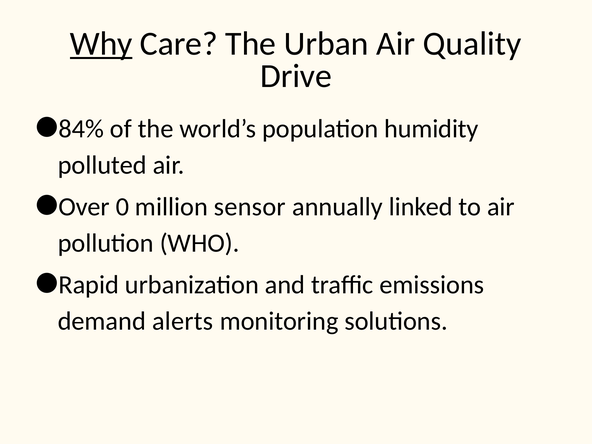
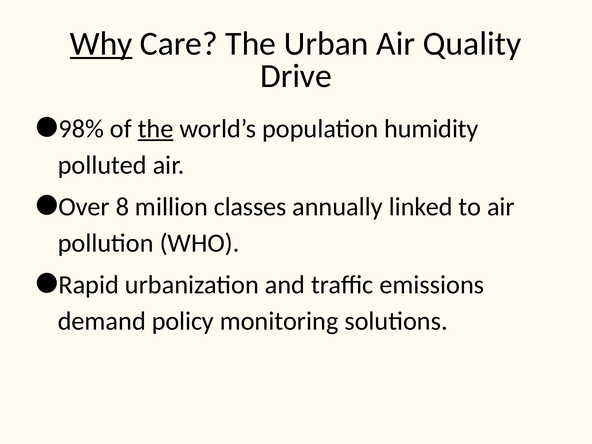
84%: 84% -> 98% (81, 129)
the underline: none -> present (156, 129)
0: 0 -> 8 (122, 207)
sensor: sensor -> classes (250, 207)
alerts: alerts -> policy (183, 321)
